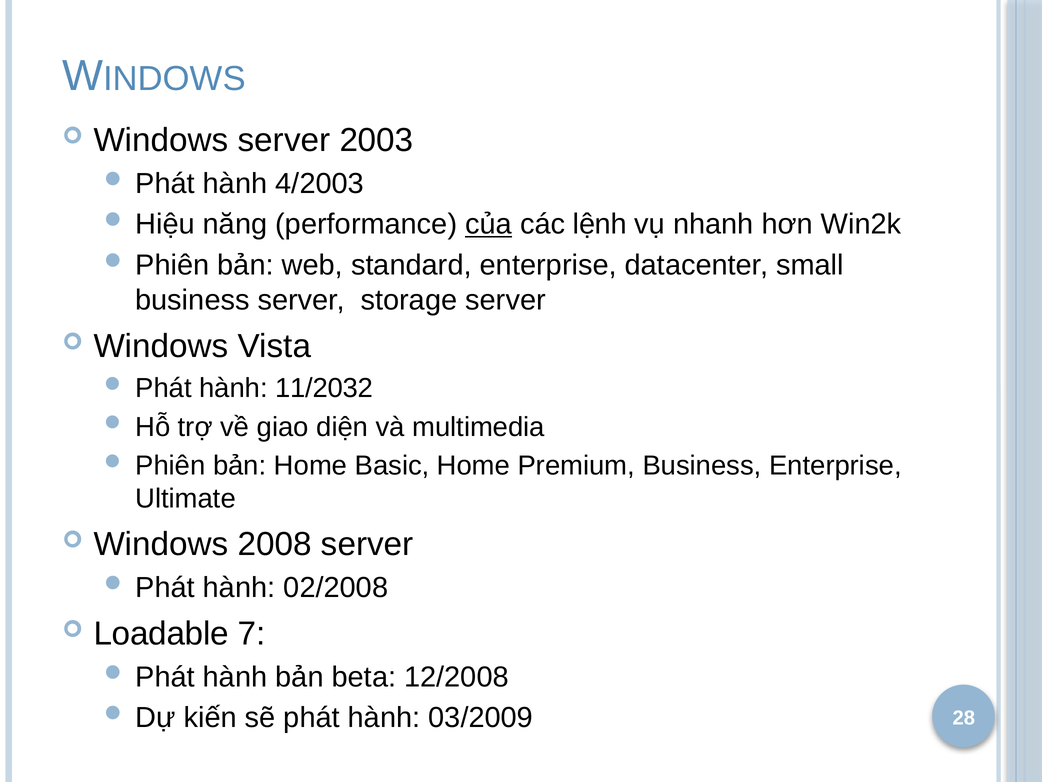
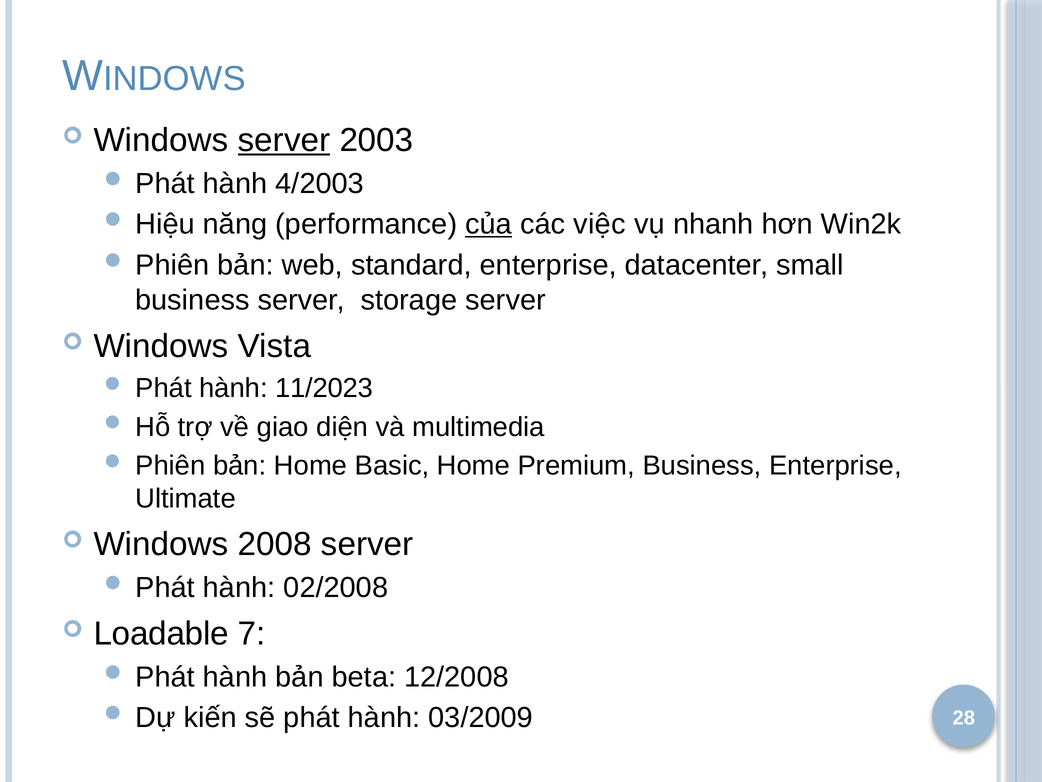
server underline: none -> present (284, 140)
lệnh: lệnh -> việc (600, 224)
11/2032: 11/2032 -> 11/2023 (324, 388)
